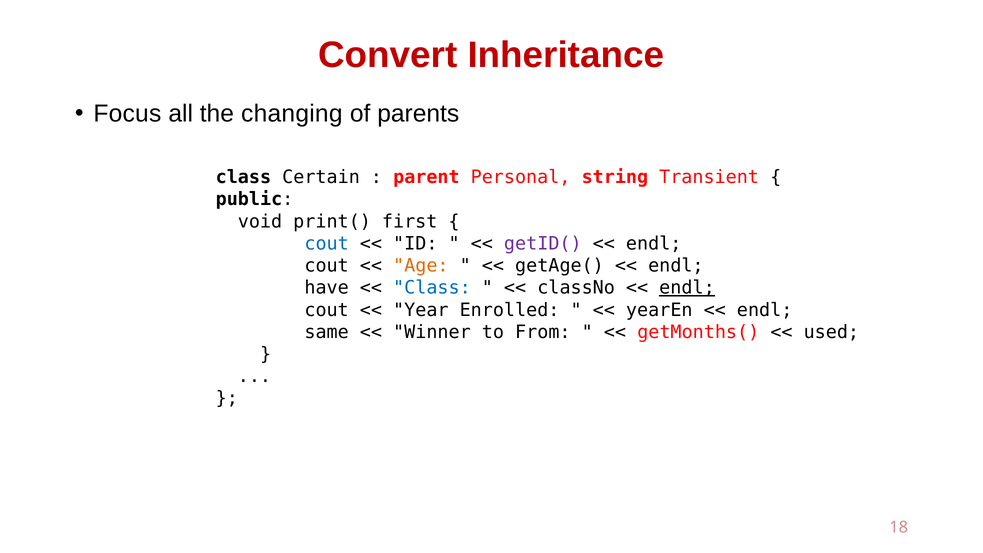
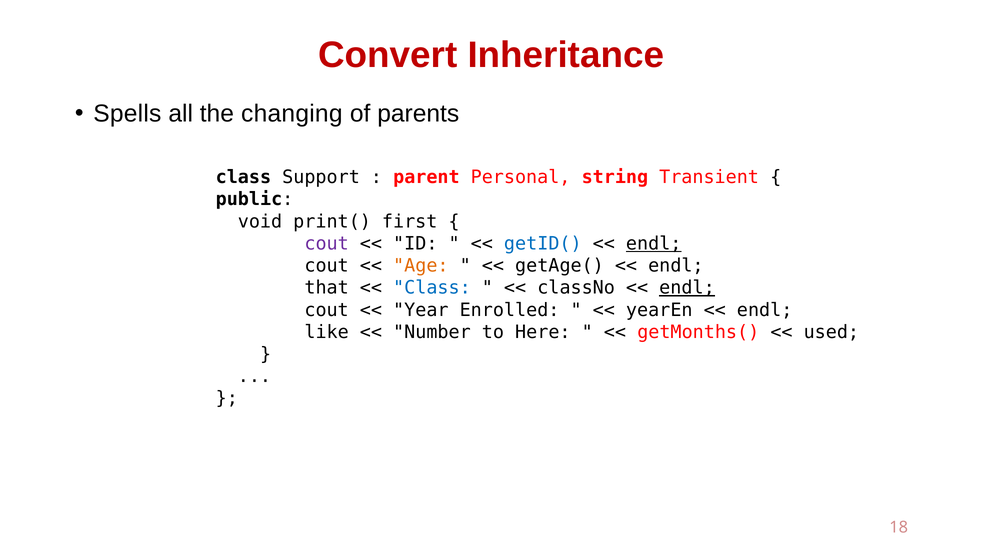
Focus: Focus -> Spells (127, 114)
Certain: Certain -> Support (321, 177)
cout colour: blue -> purple (327, 244)
getID( colour: purple -> blue (543, 244)
endl underline: none -> present (654, 244)
have: have -> that (327, 288)
same: same -> like (327, 332)
Winner: Winner -> Number (432, 332)
From: From -> Here (543, 332)
